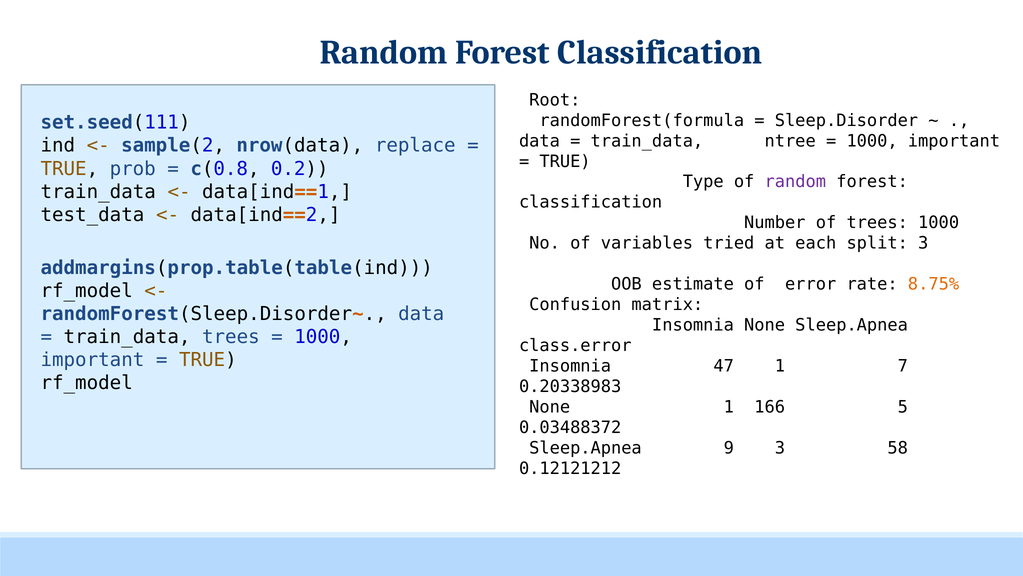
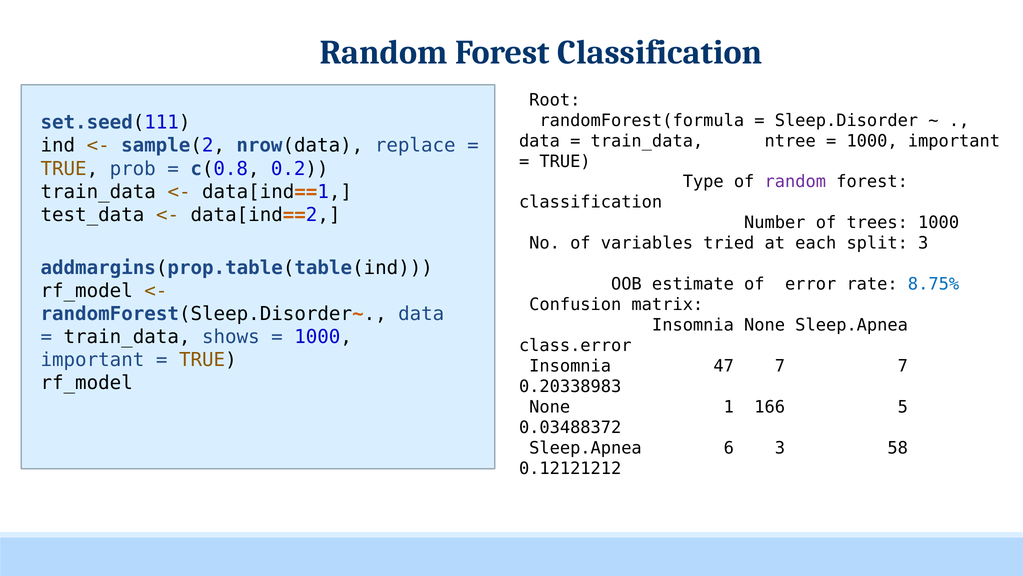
8.75% colour: orange -> blue (934, 284)
train_data trees: trees -> shows (231, 337)
47 1: 1 -> 7 (780, 366)
9: 9 -> 6 (729, 448)
